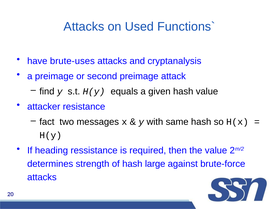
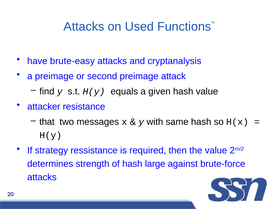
brute-uses: brute-uses -> brute-easy (72, 61)
fact: fact -> that (47, 122)
heading: heading -> strategy (51, 151)
